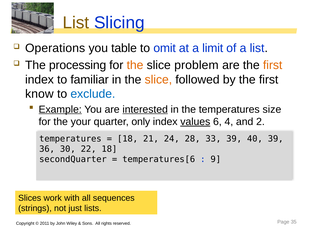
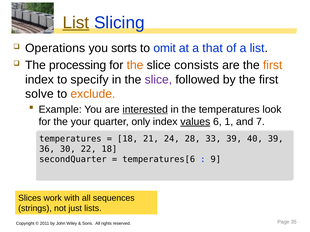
List underline: none -> present (76, 23)
table: table -> sorts (124, 48)
limit: limit -> that (213, 48)
problem: problem -> consists (196, 65)
familiar: familiar -> specify (90, 80)
slice colour: orange -> purple (158, 80)
know: know -> solve (39, 94)
exclude colour: blue -> orange (93, 94)
Example underline: present -> none (60, 110)
size: size -> look (272, 110)
4: 4 -> 1 (229, 122)
2: 2 -> 7 (260, 122)
